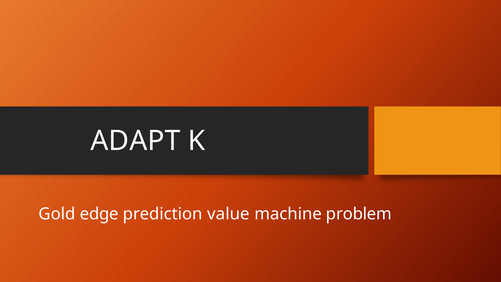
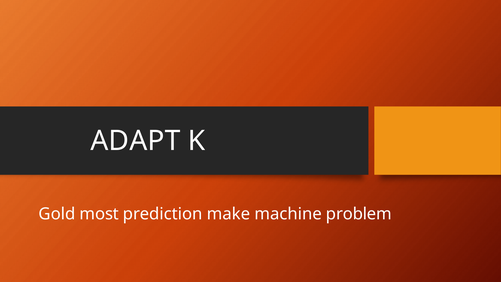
edge: edge -> most (99, 214)
value: value -> make (229, 214)
